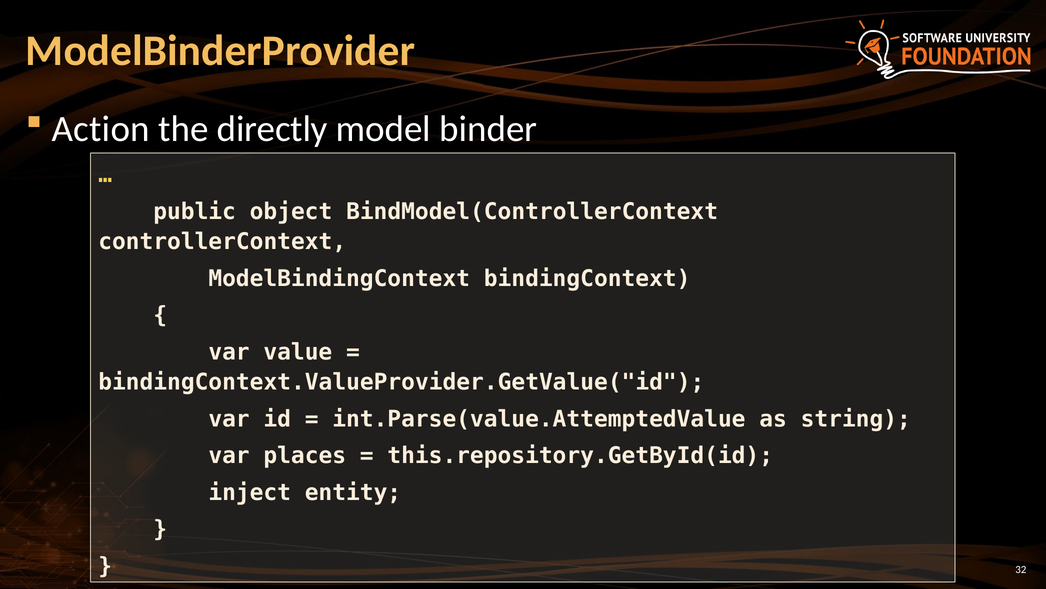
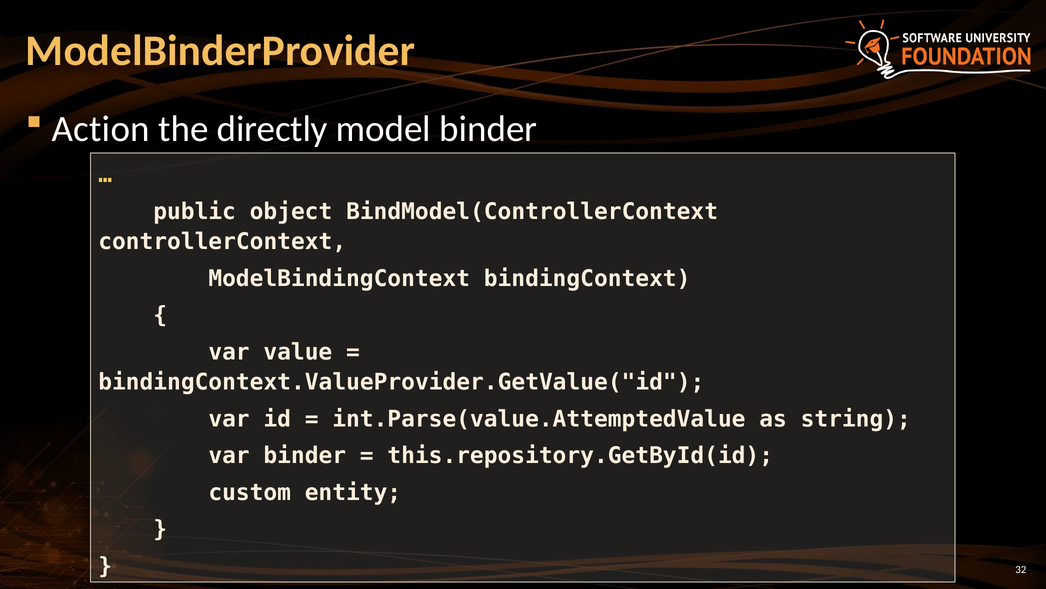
var places: places -> binder (305, 456)
inject: inject -> custom (250, 492)
